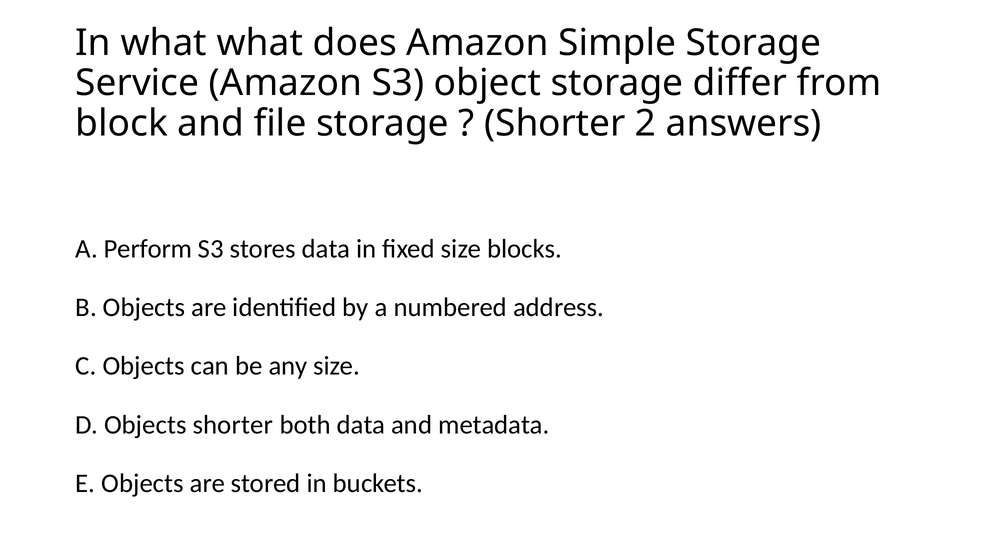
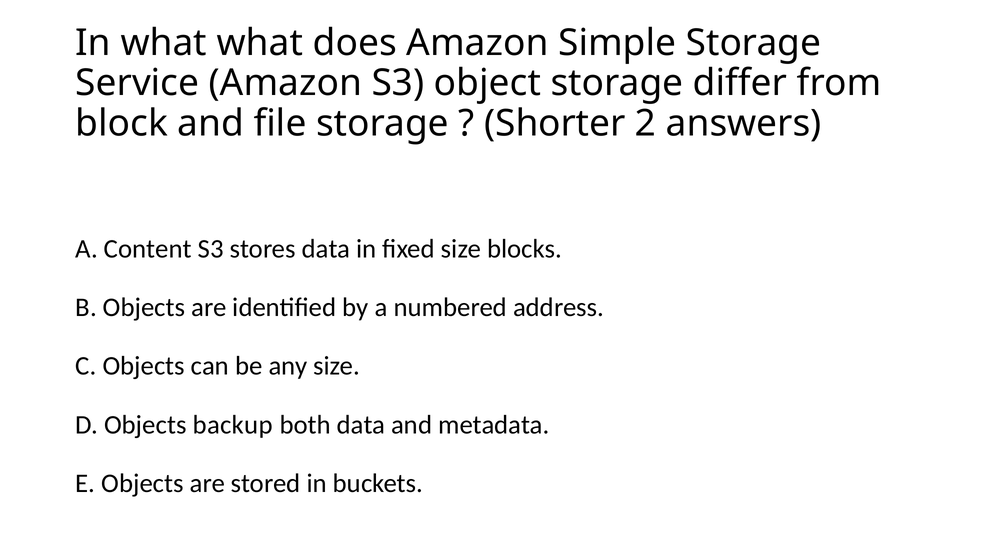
Perform: Perform -> Content (148, 249)
Objects shorter: shorter -> backup (233, 425)
